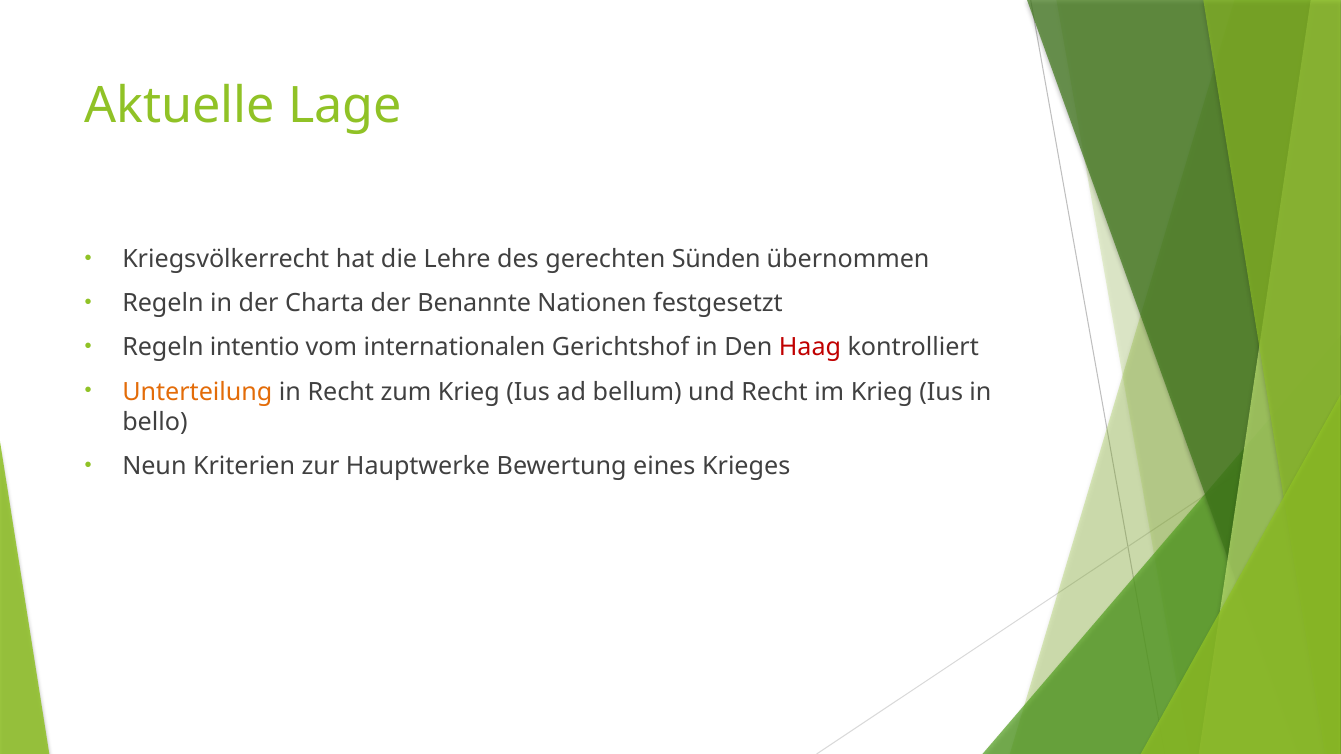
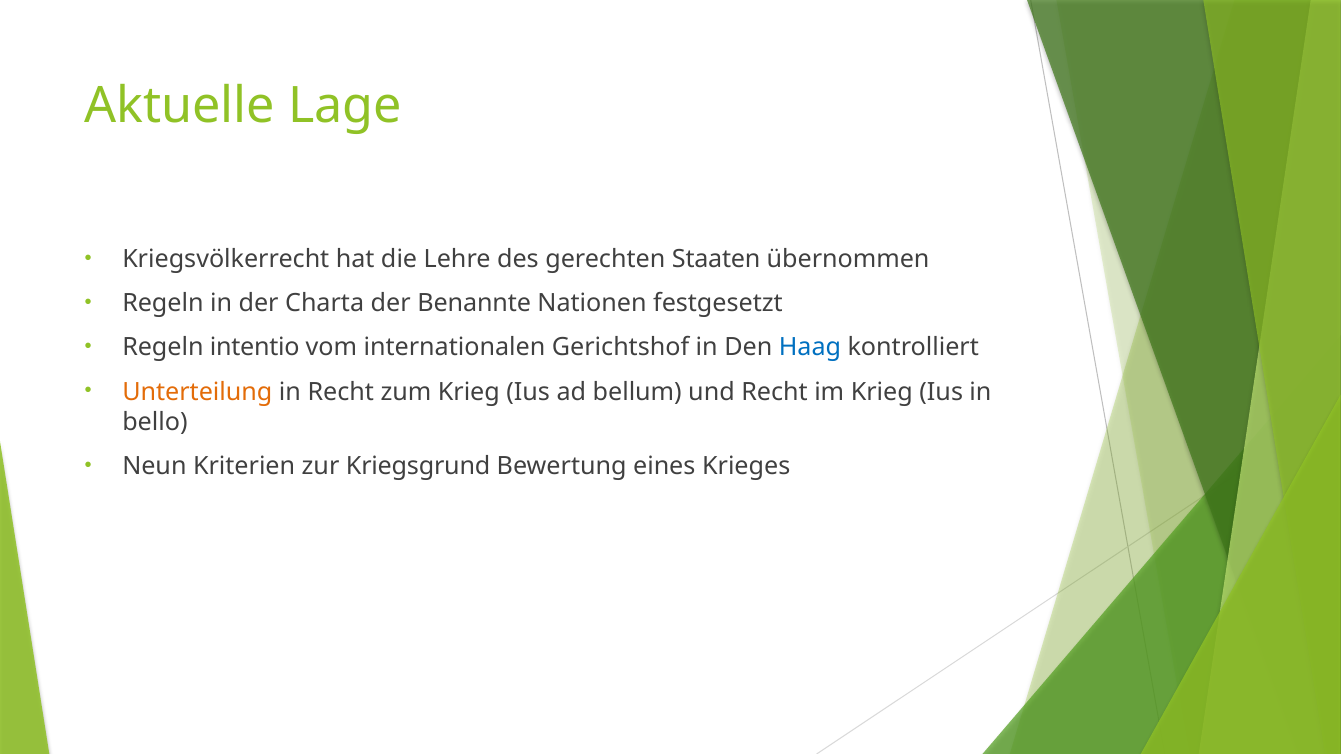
Sünden: Sünden -> Staaten (716, 260)
Haag colour: red -> blue (810, 348)
Hauptwerke: Hauptwerke -> Kriegsgrund (418, 466)
